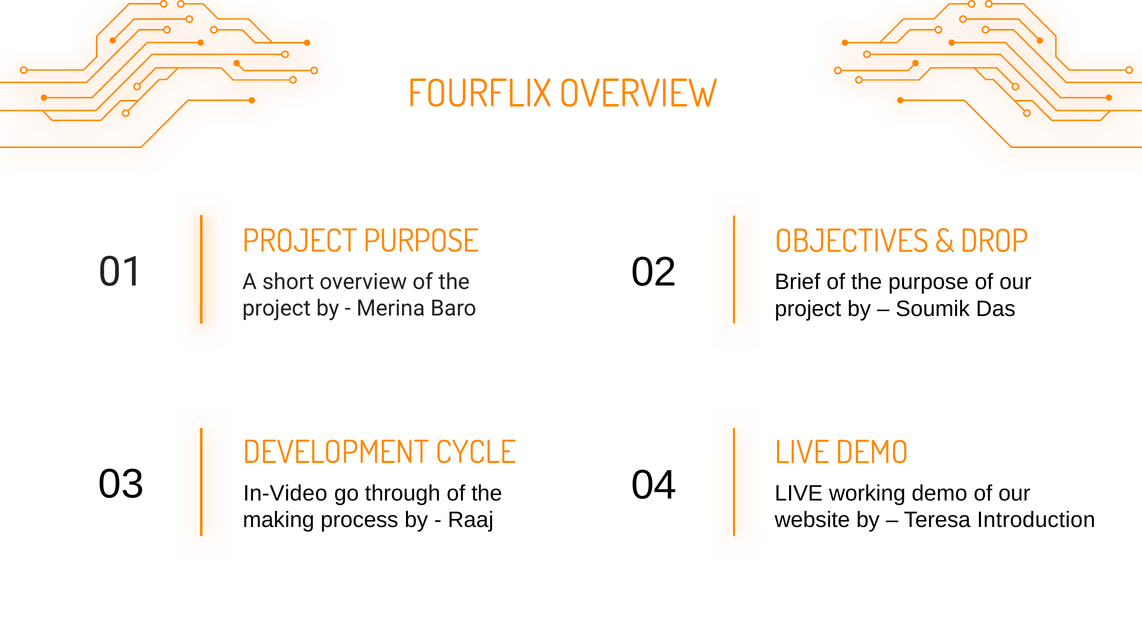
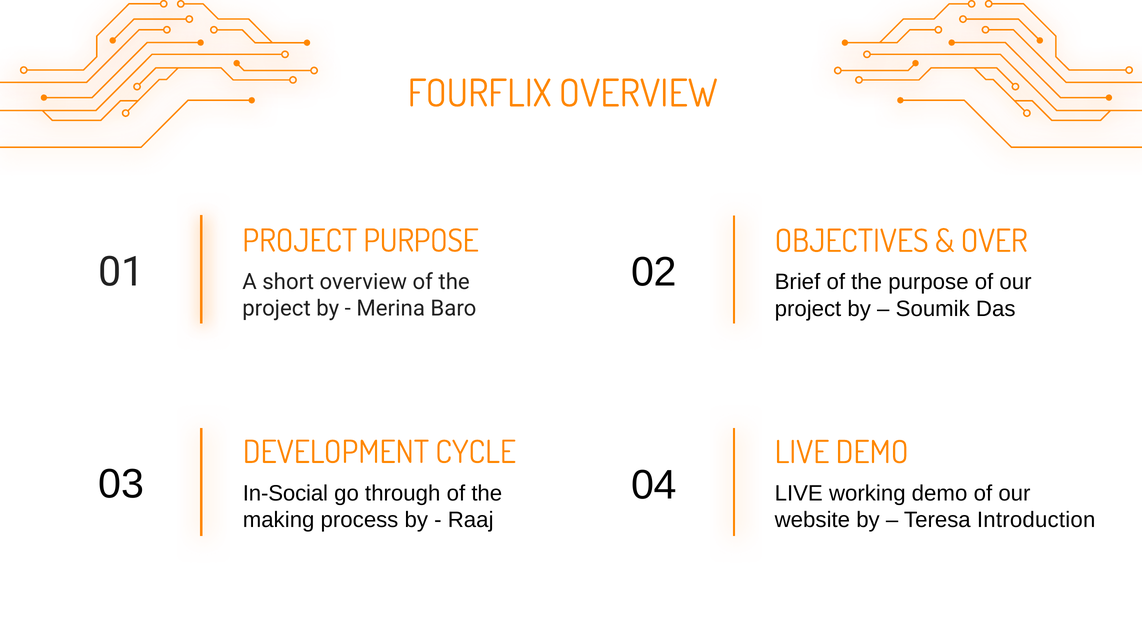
DROP: DROP -> OVER (994, 241)
In-Video: In-Video -> In-Social (285, 493)
